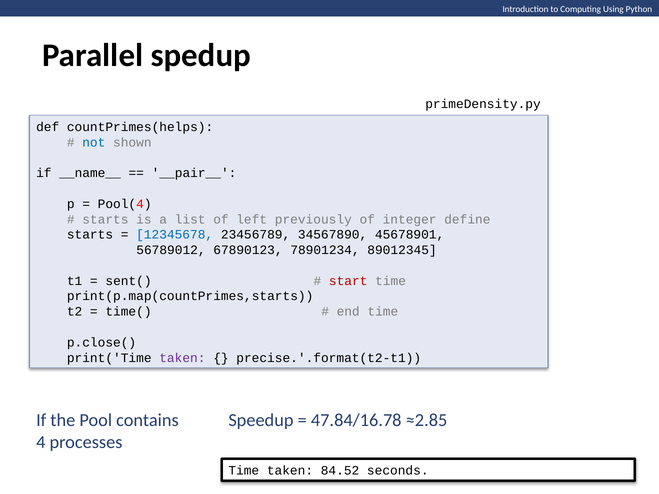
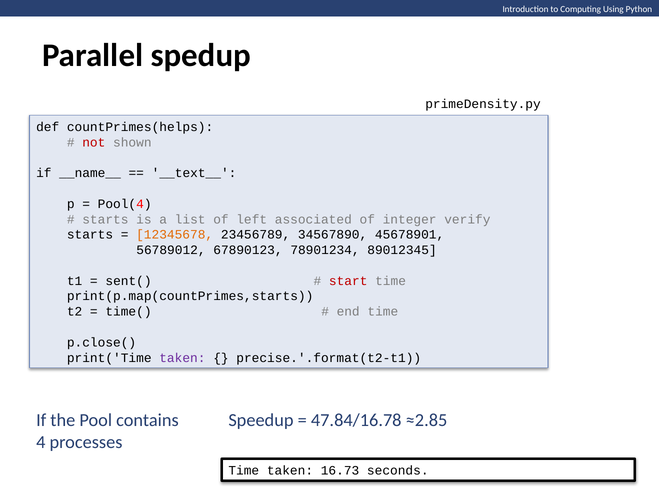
not colour: blue -> red (94, 143)
__pair__: __pair__ -> __text__ (194, 173)
previously: previously -> associated (313, 219)
define: define -> verify (467, 219)
12345678 colour: blue -> orange (175, 235)
84.52: 84.52 -> 16.73 (340, 471)
